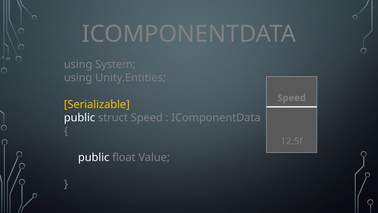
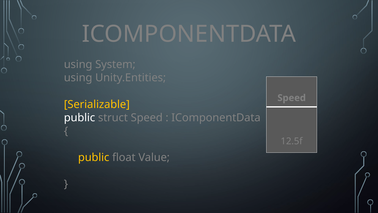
public colour: white -> yellow (94, 157)
